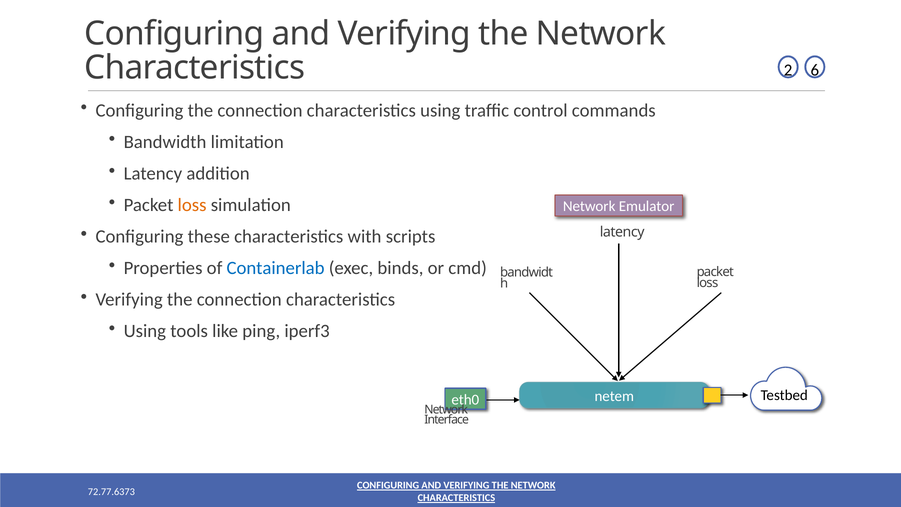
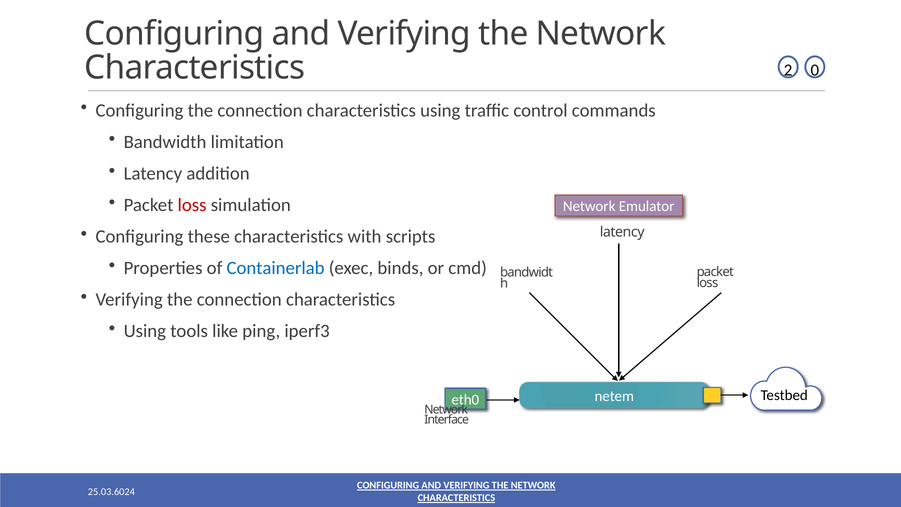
6: 6 -> 0 (815, 70)
loss colour: orange -> red (192, 205)
72.77.6373: 72.77.6373 -> 25.03.6024 (111, 492)
